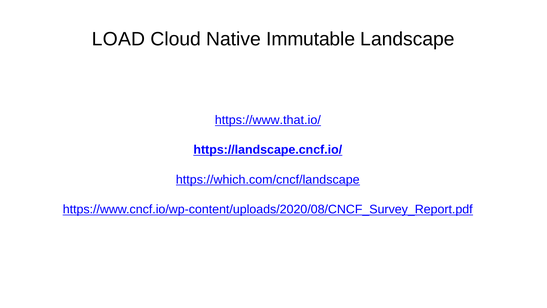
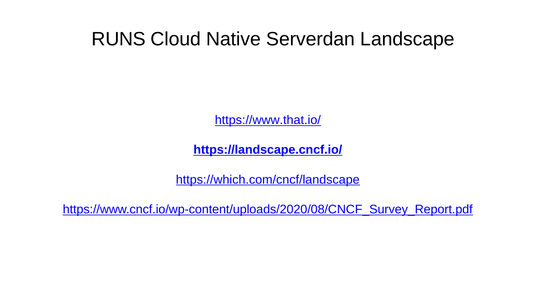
LOAD: LOAD -> RUNS (119, 39)
Immutable: Immutable -> Serverdan (311, 39)
